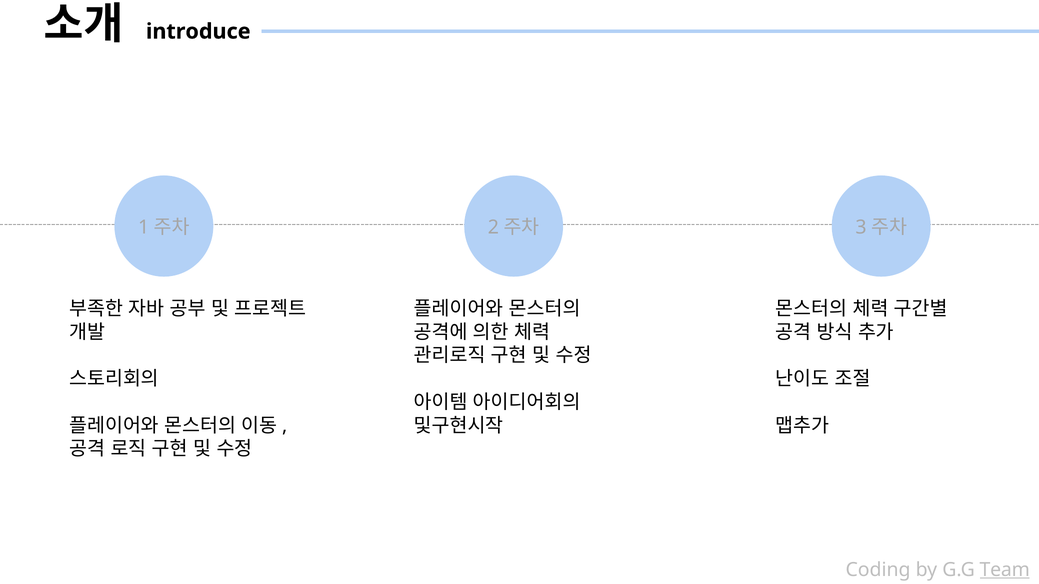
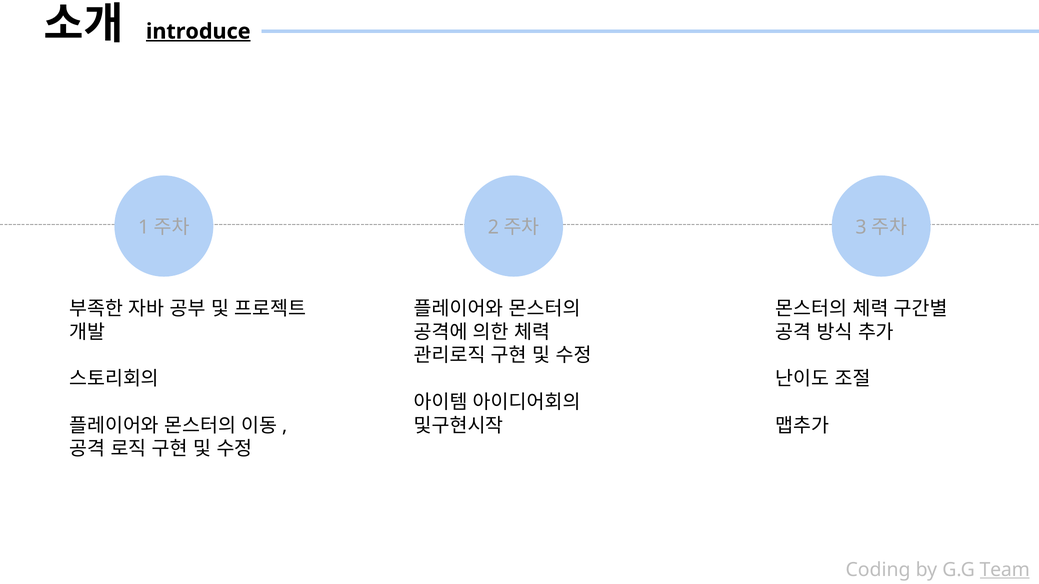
introduce underline: none -> present (198, 32)
